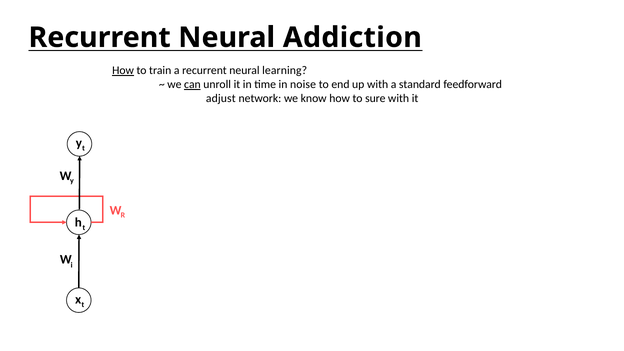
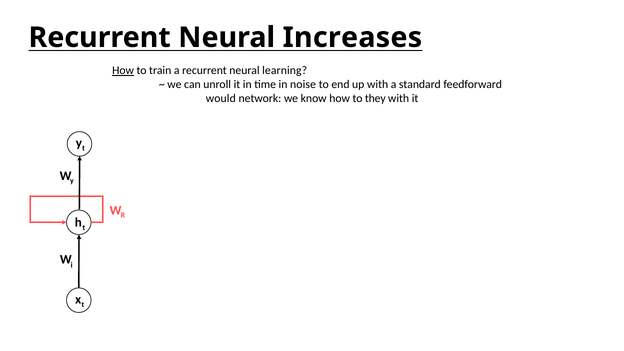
Addiction: Addiction -> Increases (352, 38)
can underline: present -> none (192, 84)
adjust: adjust -> would (221, 98)
sure: sure -> they (375, 98)
